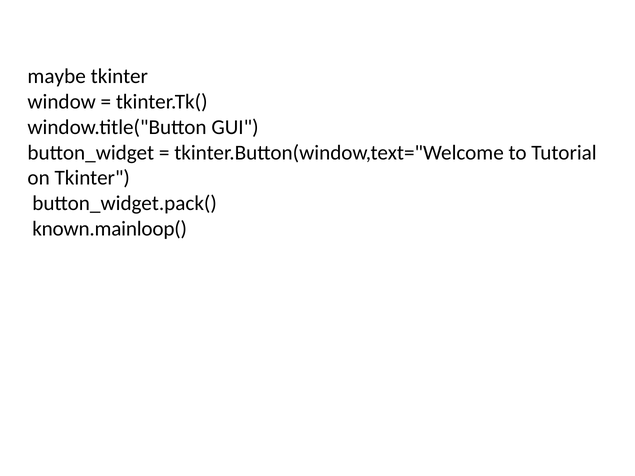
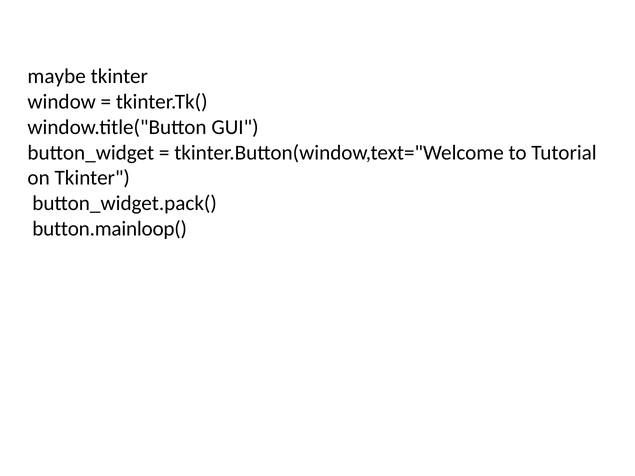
known.mainloop(: known.mainloop( -> button.mainloop( (110, 229)
